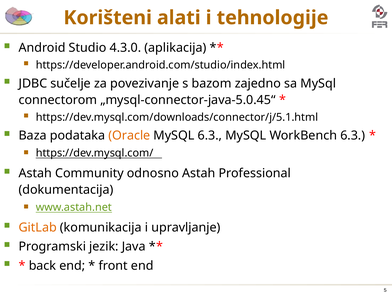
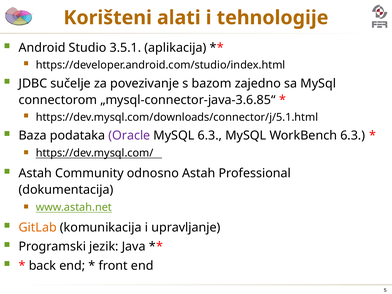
4.3.0: 4.3.0 -> 3.5.1 (125, 48)
„mysql-connector-java-5.0.45“: „mysql-connector-java-5.0.45“ -> „mysql-connector-java-3.6.85“ (188, 100)
Oracle colour: orange -> purple (129, 136)
